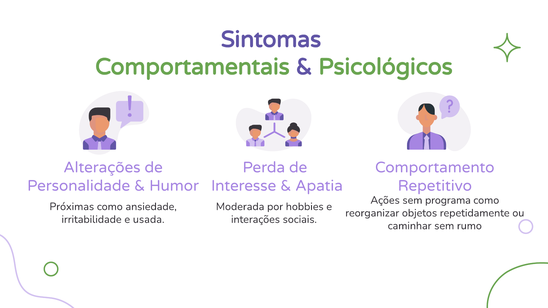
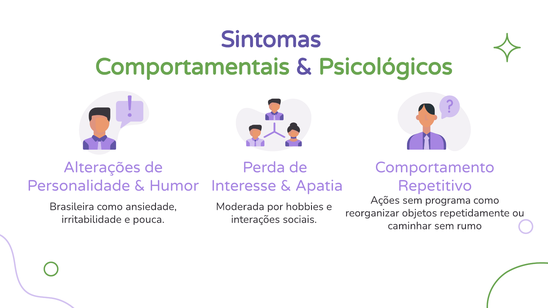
Próximas: Próximas -> Brasileira (72, 207)
usada: usada -> pouca (149, 220)
